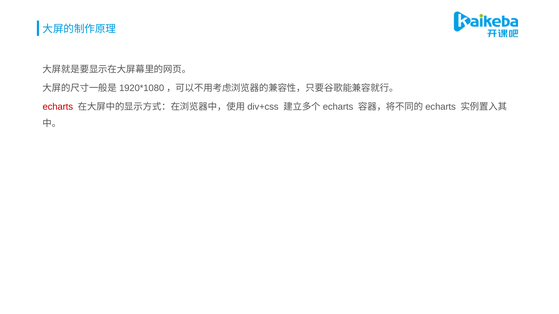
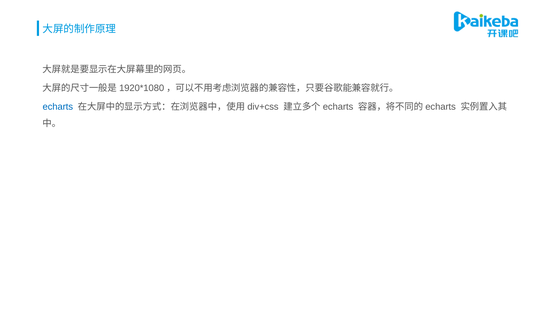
echarts colour: red -> blue (58, 107)
